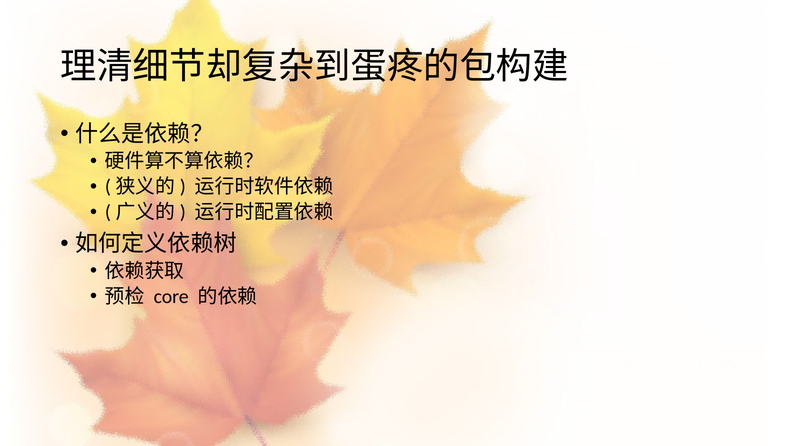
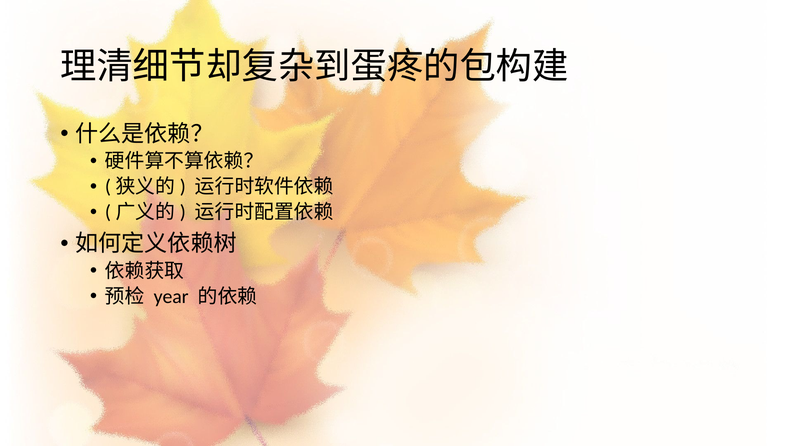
core: core -> year (171, 296)
